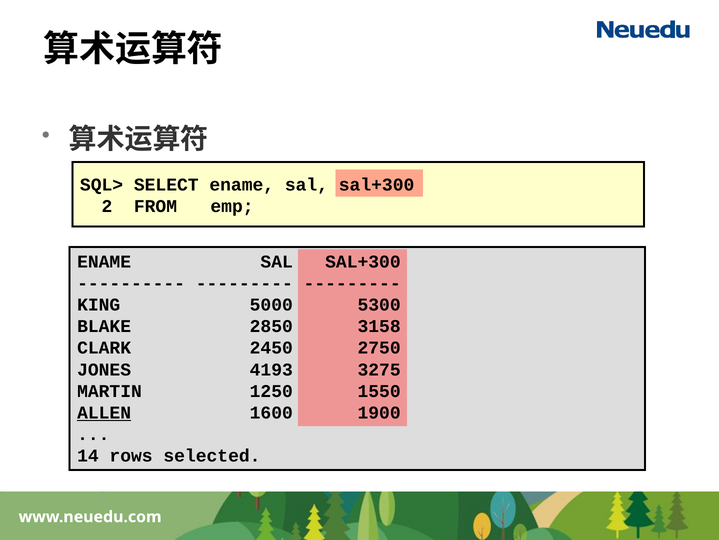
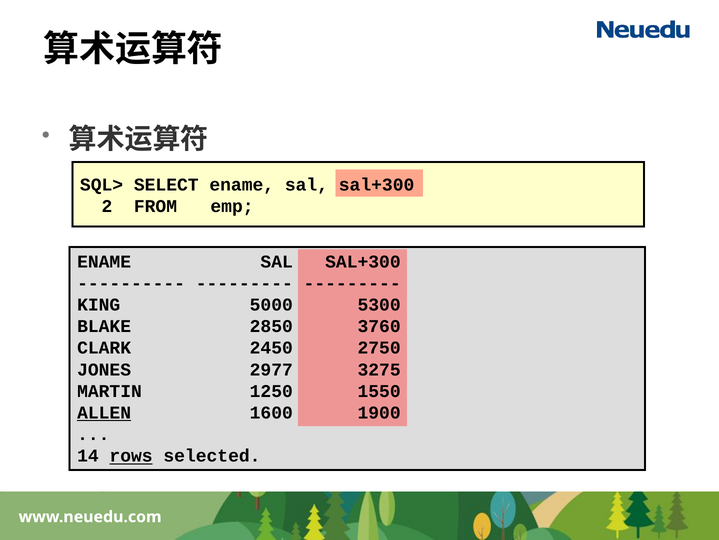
3158: 3158 -> 3760 (379, 326)
4193: 4193 -> 2977 (271, 369)
rows underline: none -> present (131, 455)
